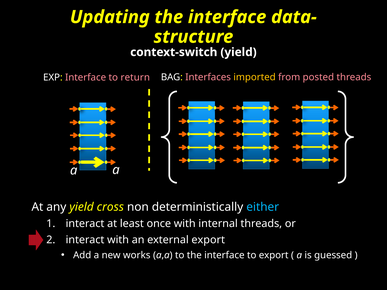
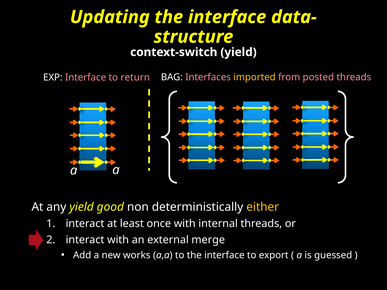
cross: cross -> good (110, 207)
either colour: light blue -> yellow (263, 207)
external export: export -> merge (208, 240)
